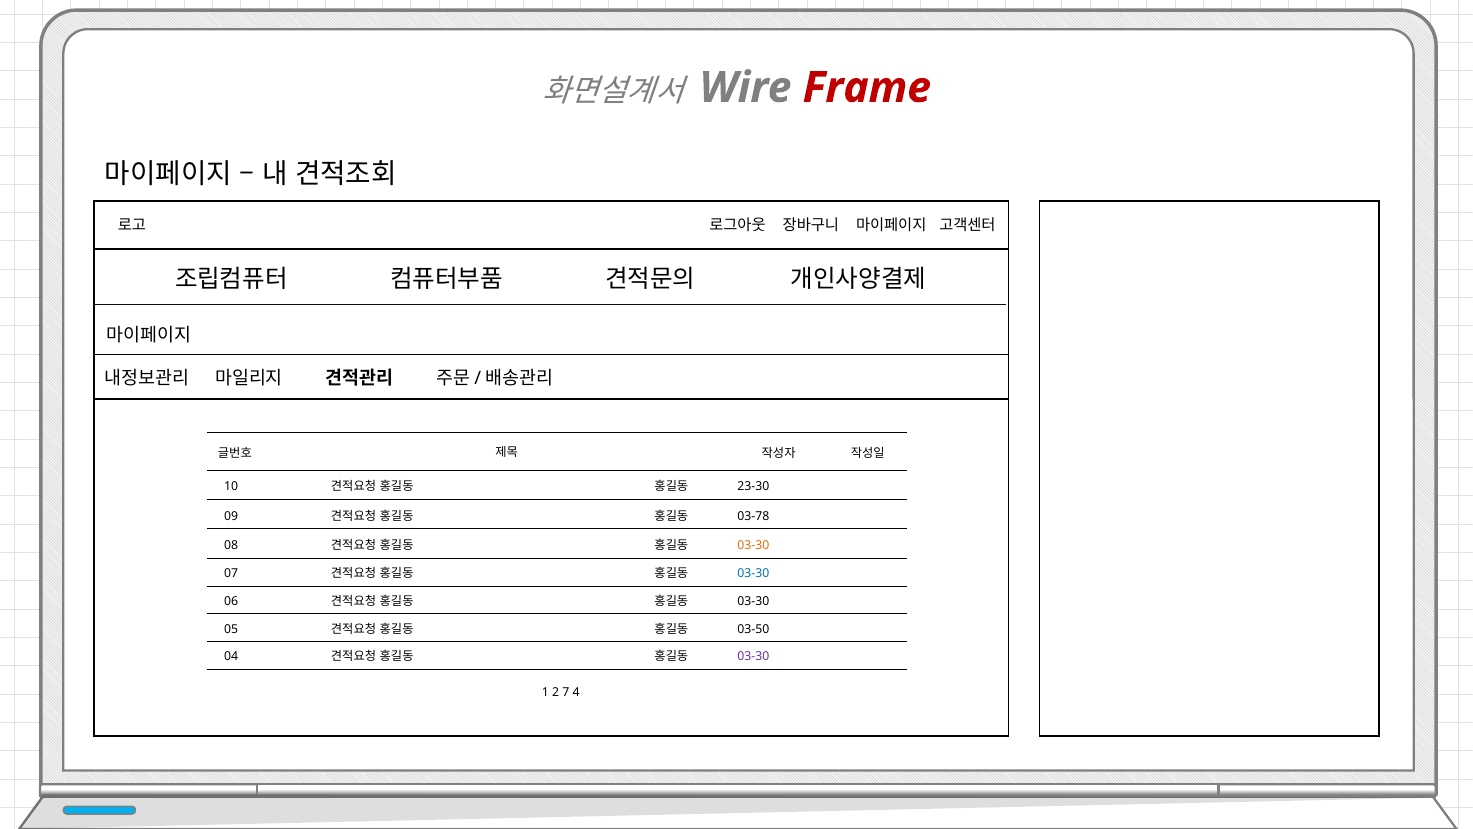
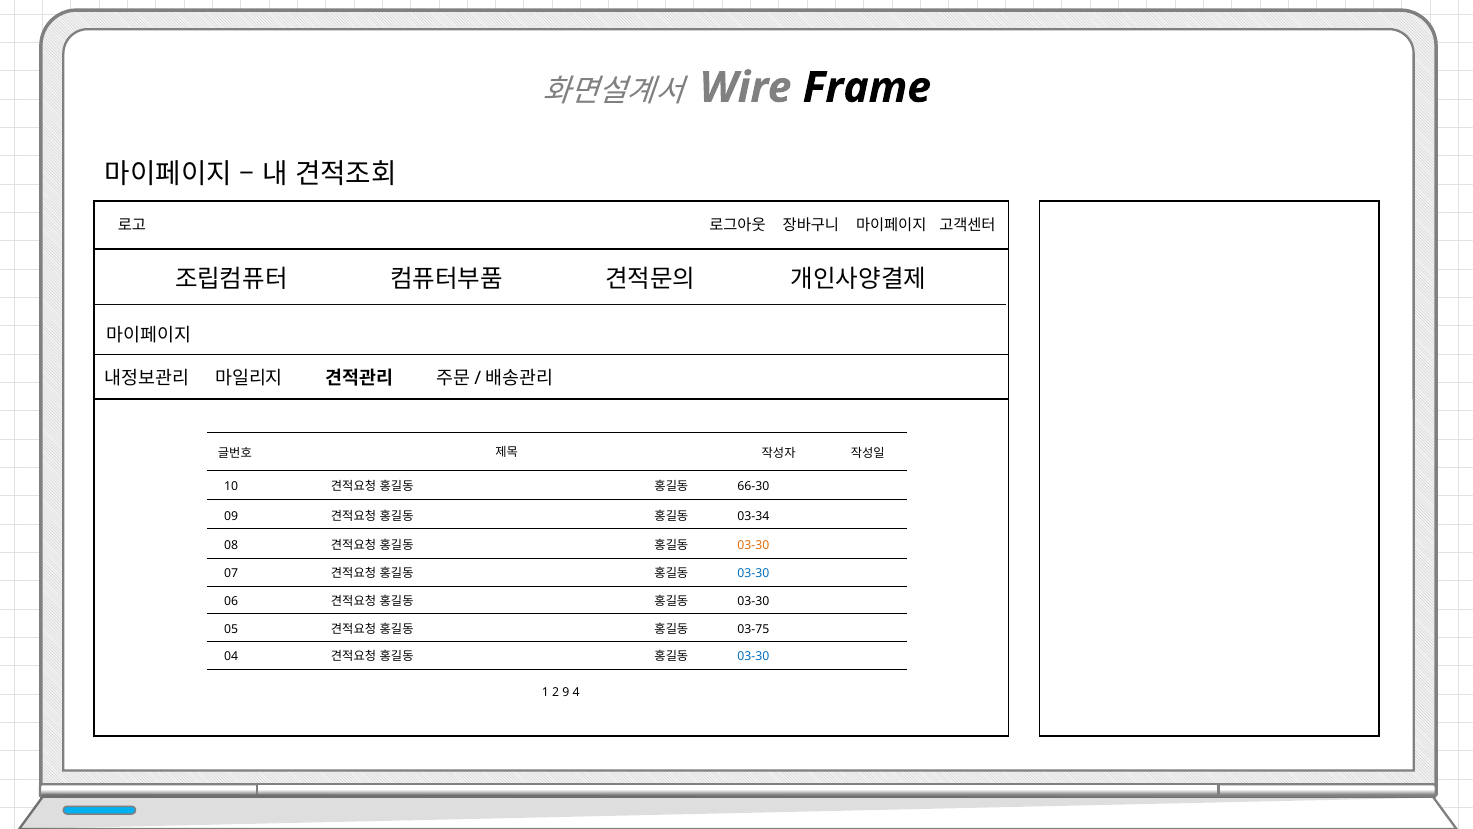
Frame colour: red -> black (867, 88)
23-30: 23-30 -> 66-30 (753, 486)
03-78: 03-78 -> 03-34 (753, 516)
03-50: 03-50 -> 03-75 (753, 629)
03-30 colour: purple -> blue (753, 656)
7: 7 -> 9 (566, 692)
